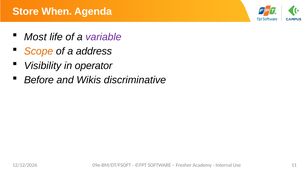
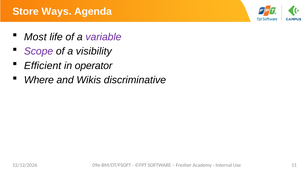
When: When -> Ways (57, 12)
Scope colour: orange -> purple (39, 51)
address: address -> visibility (94, 51)
Visibility: Visibility -> Efficient (43, 66)
Before: Before -> Where (39, 80)
